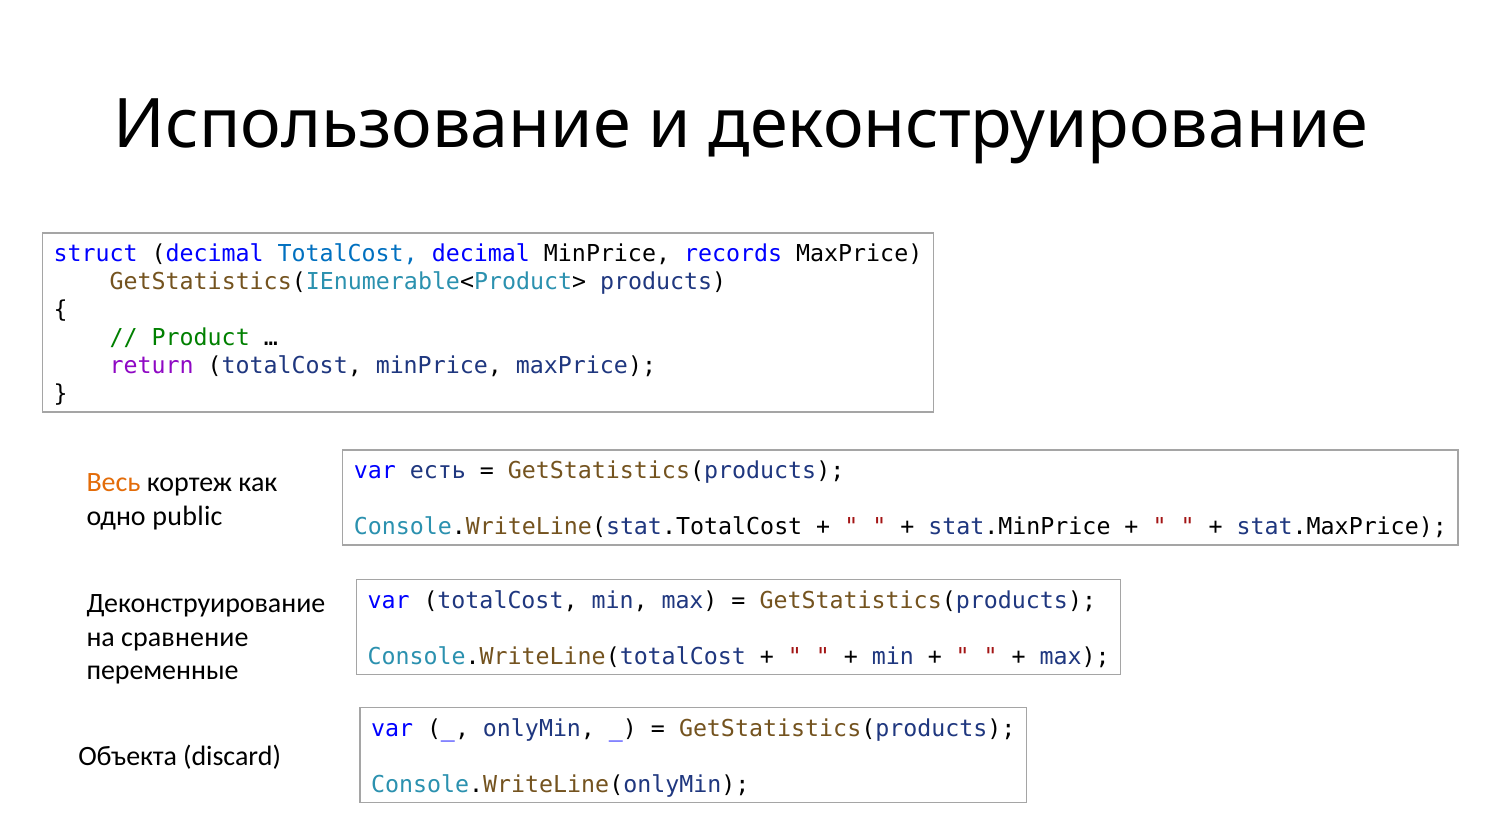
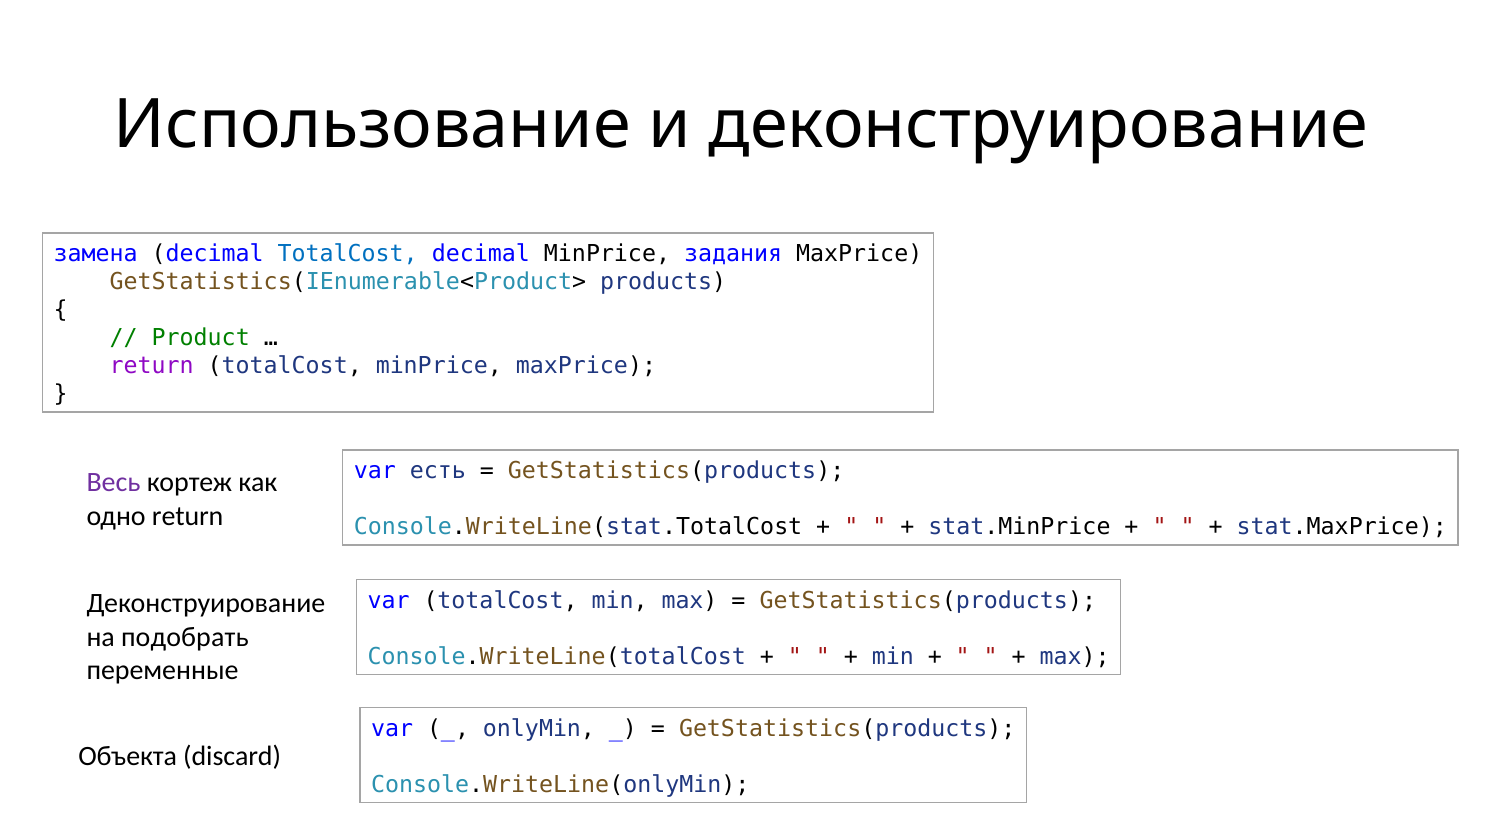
struct: struct -> замена (96, 254)
records: records -> задания (733, 254)
Весь colour: orange -> purple (114, 482)
одно public: public -> return (188, 516)
сравнение: сравнение -> подобрать (185, 637)
